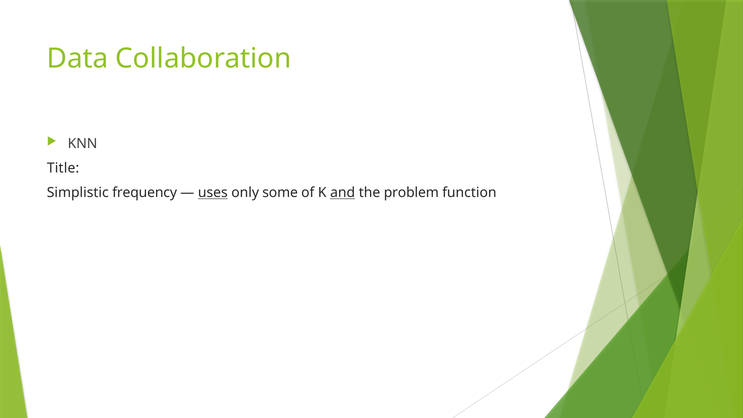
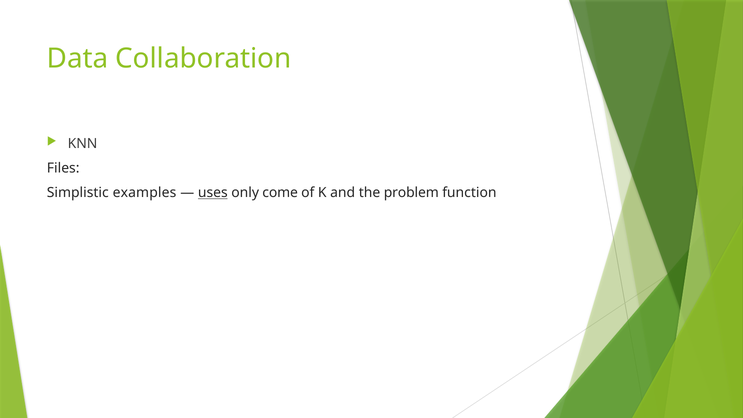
Title: Title -> Files (63, 168)
frequency: frequency -> examples (144, 193)
some: some -> come (280, 193)
and underline: present -> none (343, 193)
